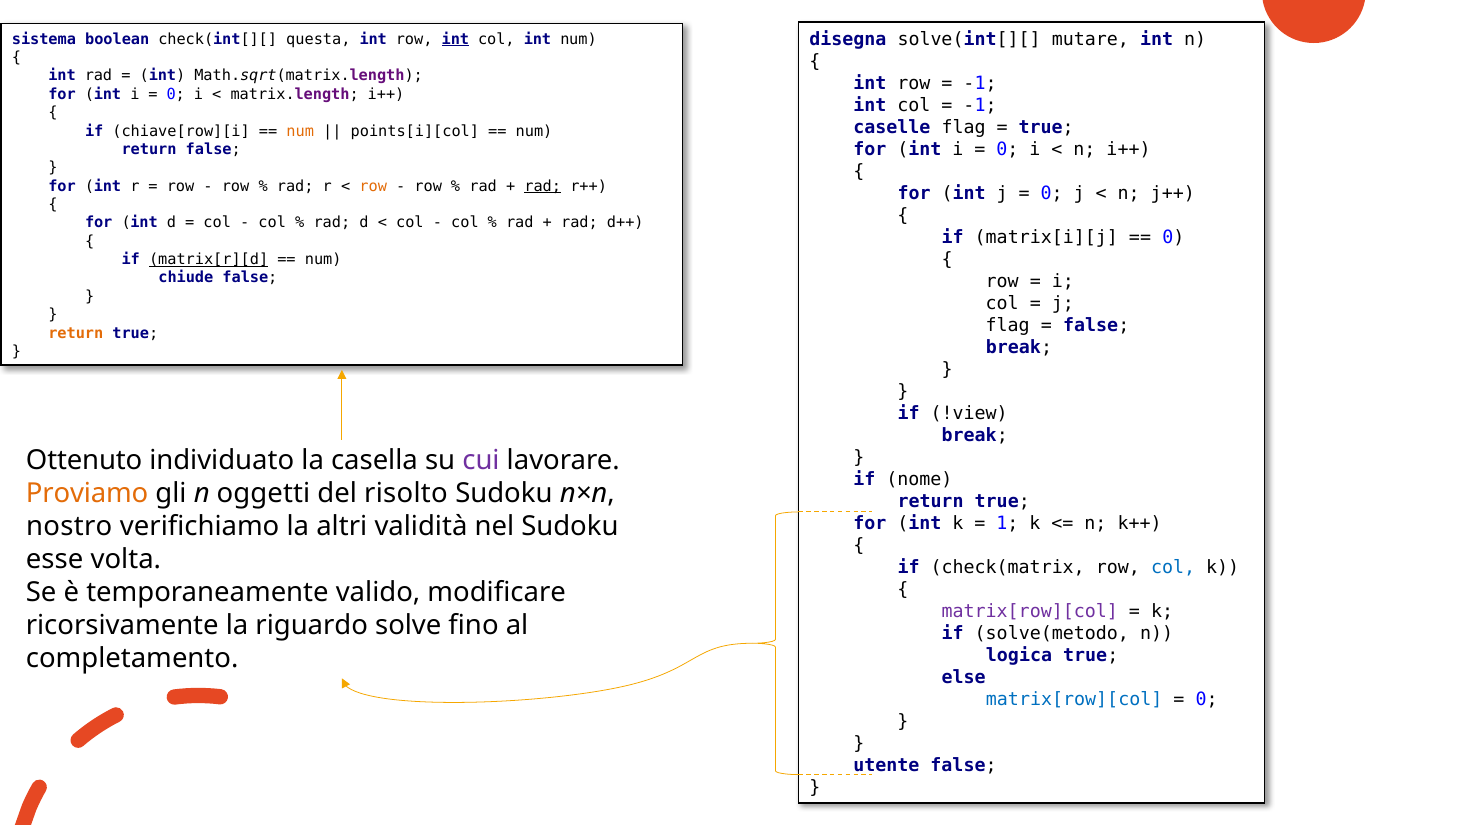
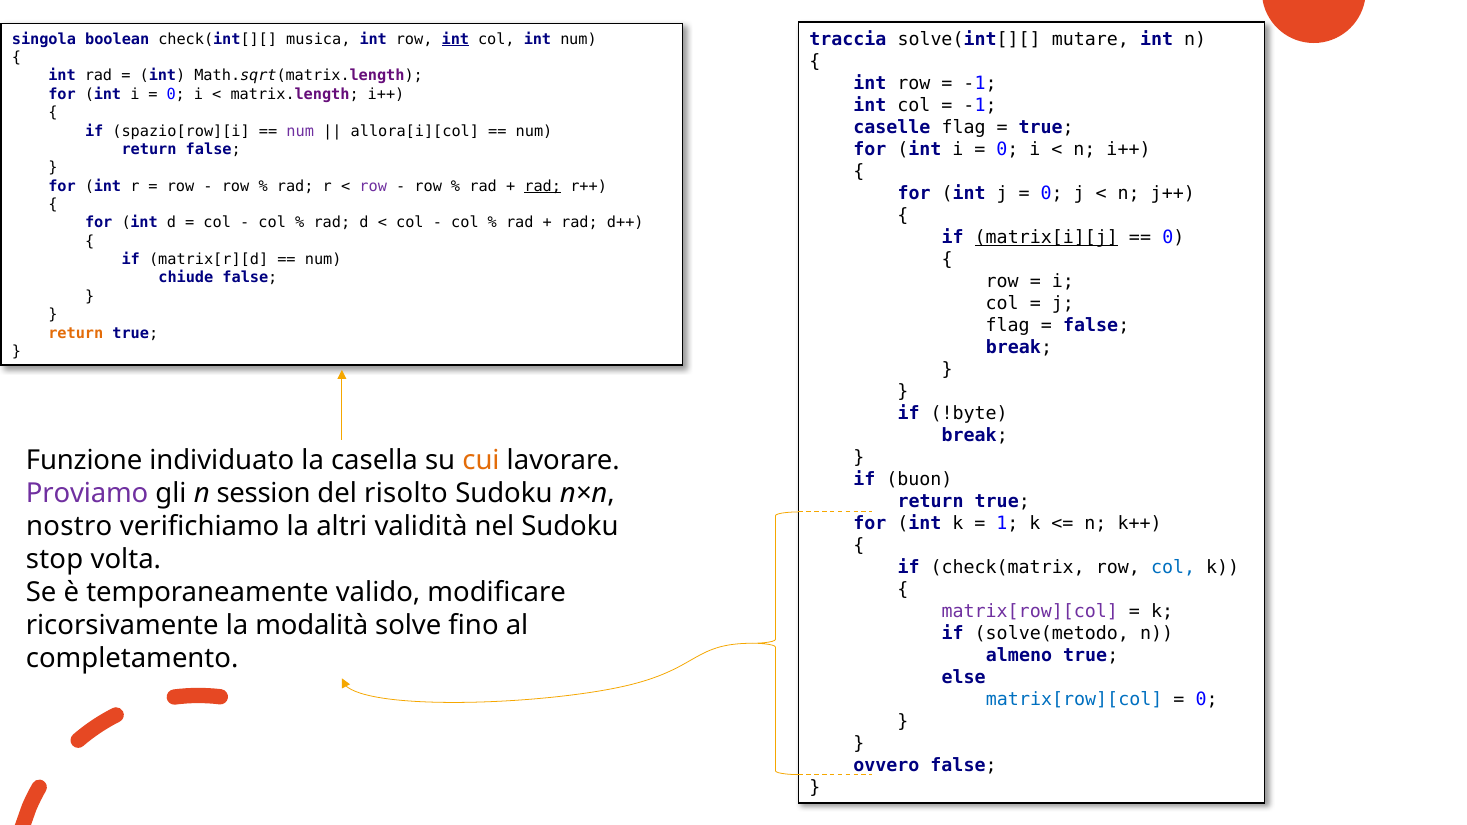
disegna: disegna -> traccia (848, 40)
sistema: sistema -> singola (44, 39)
questa: questa -> musica (318, 39)
chiave[row][i: chiave[row][i -> spazio[row][i (181, 131)
num colour: orange -> purple (300, 131)
points[i][col: points[i][col -> allora[i][col (415, 131)
row colour: orange -> purple (373, 186)
matrix[i][j underline: none -> present (1046, 238)
matrix[r][d underline: present -> none (209, 260)
!view: !view -> !byte (969, 414)
Ottenuto: Ottenuto -> Funzione (84, 460)
cui colour: purple -> orange (481, 460)
nome: nome -> buon (919, 480)
Proviamo colour: orange -> purple (87, 493)
oggetti: oggetti -> session (264, 493)
esse: esse -> stop (55, 559)
riguardo: riguardo -> modalità (312, 625)
logica: logica -> almeno (1019, 656)
utente: utente -> ovvero (886, 766)
